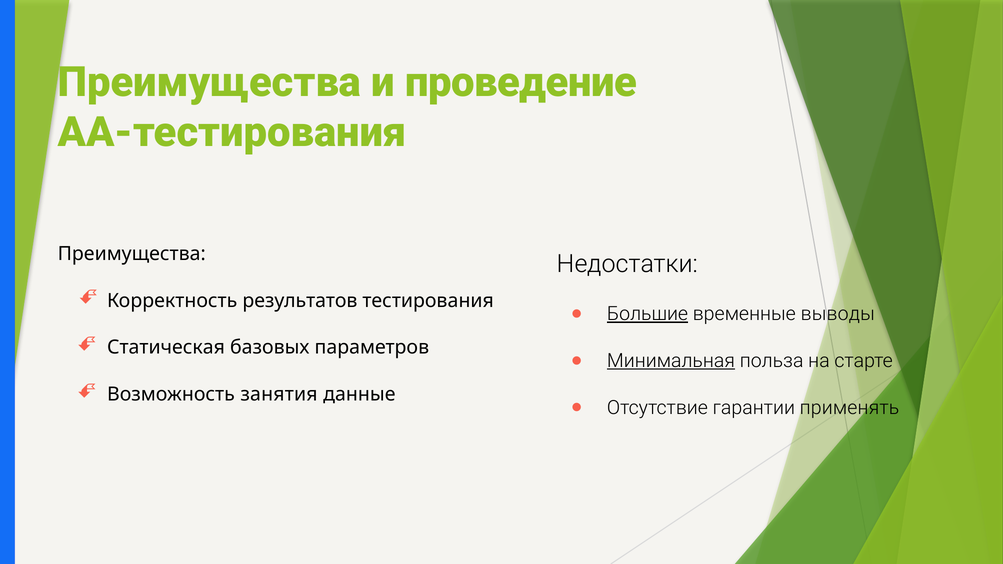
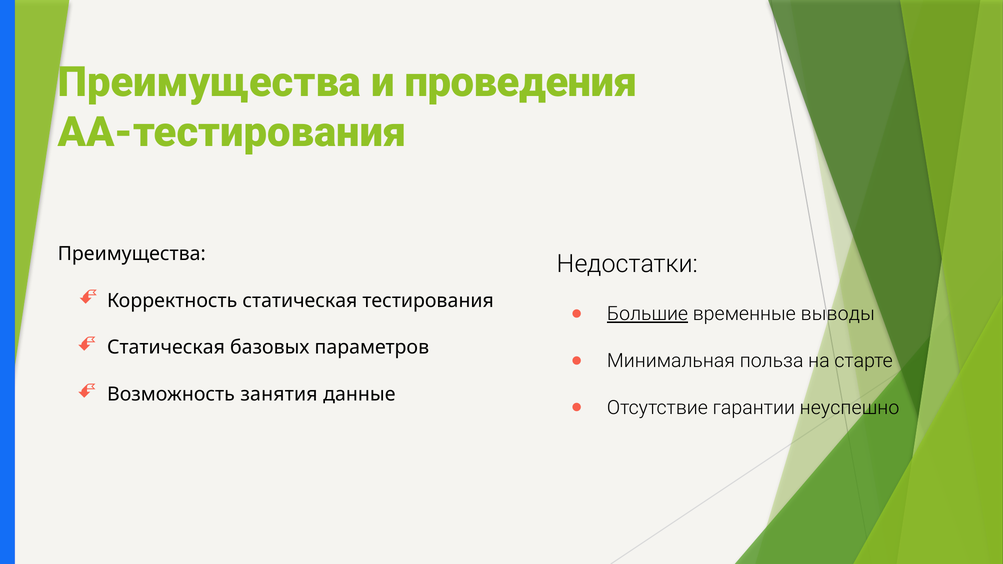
проведение: проведение -> проведения (521, 82)
Корректность результатов: результатов -> статическая (300, 301)
Минимальная underline: present -> none (671, 361)
применять: применять -> неуспешно (850, 408)
